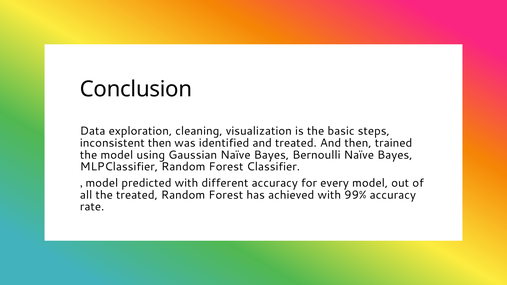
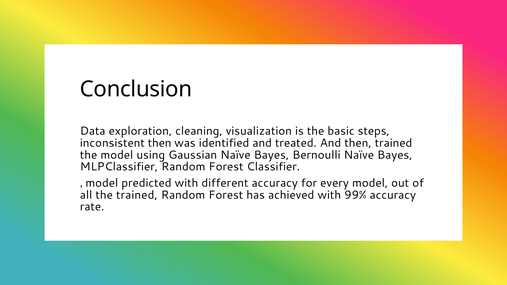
the treated: treated -> trained (137, 195)
